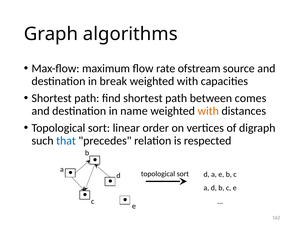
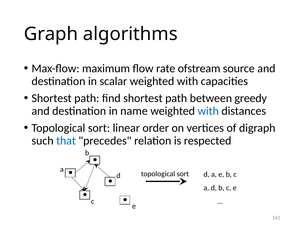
break: break -> scalar (113, 81)
comes: comes -> greedy (251, 98)
with colour: orange -> blue (208, 111)
